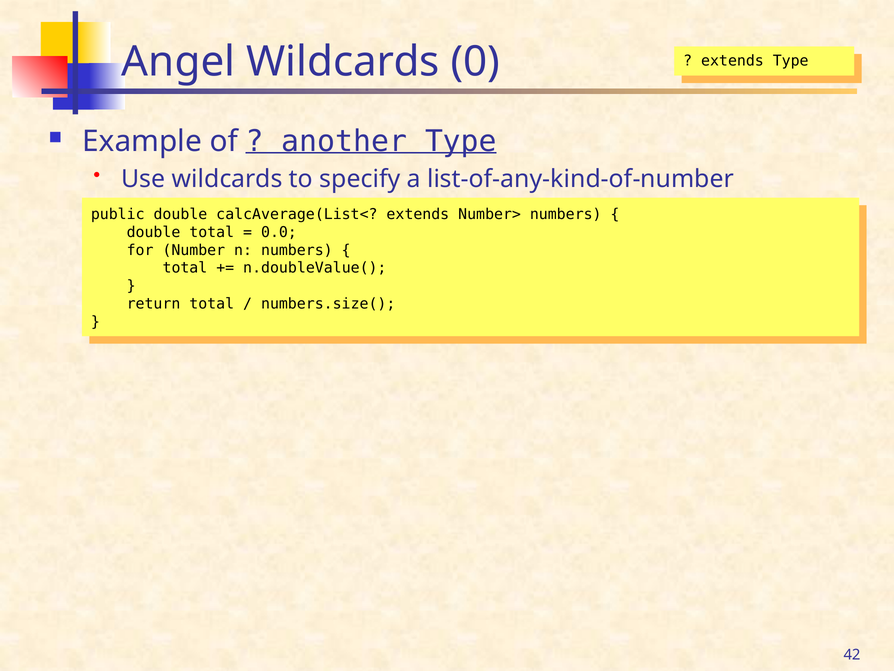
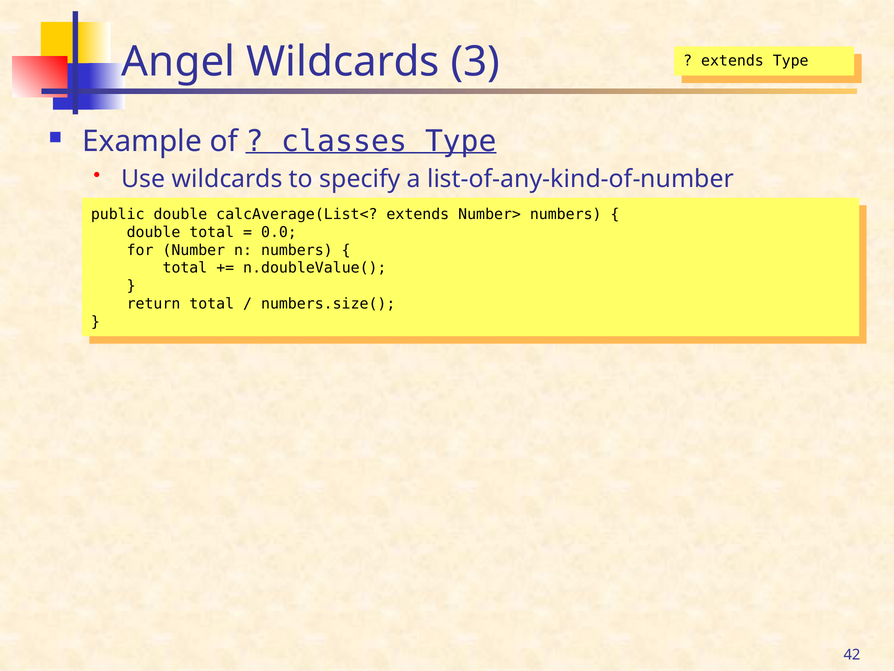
0: 0 -> 3 (475, 62)
another: another -> classes (344, 141)
